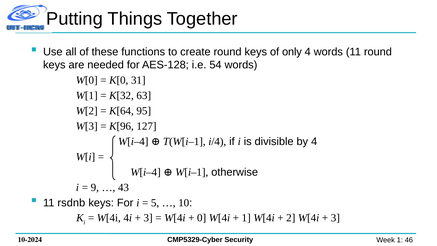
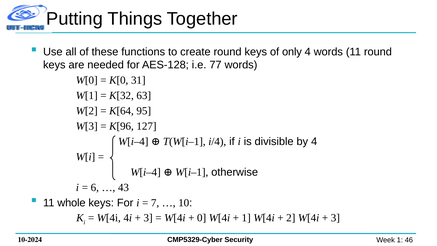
54: 54 -> 77 (215, 65)
9: 9 -> 6 (95, 187)
rsdnb: rsdnb -> whole (71, 203)
5: 5 -> 7 (155, 203)
